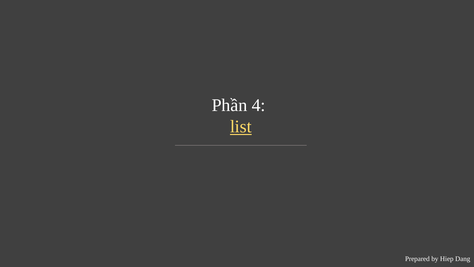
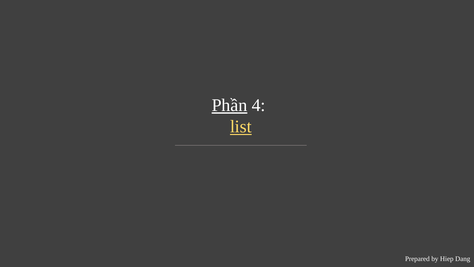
Phần underline: none -> present (230, 105)
